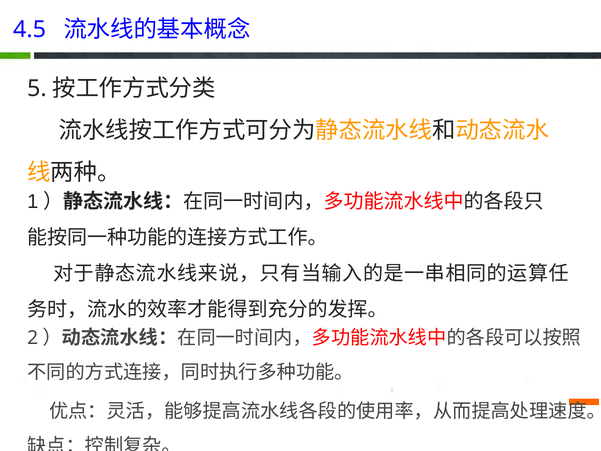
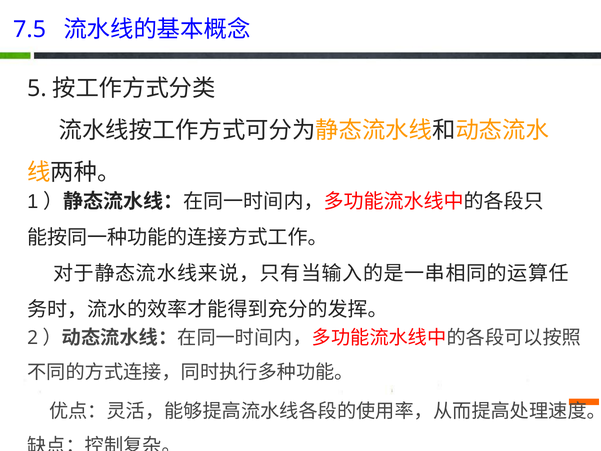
4.5: 4.5 -> 7.5 (30, 29)
